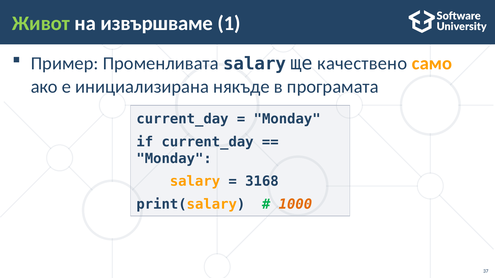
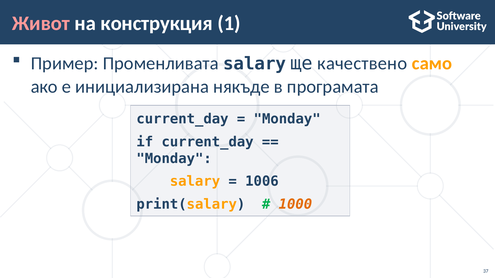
Живот colour: light green -> pink (41, 23)
извършваме: извършваме -> конструкция (157, 23)
3168: 3168 -> 1006 (262, 182)
